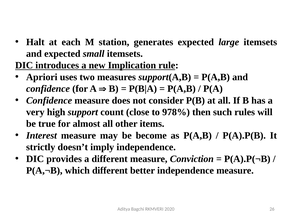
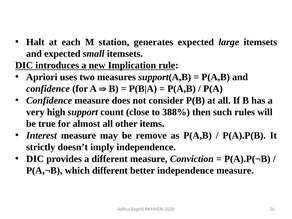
978%: 978% -> 388% (176, 112)
become: become -> remove (151, 135)
